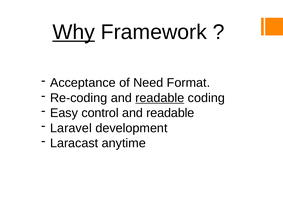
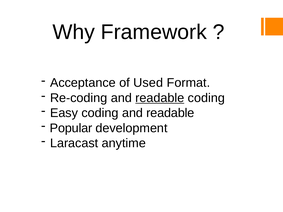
Why underline: present -> none (74, 32)
Need: Need -> Used (148, 83)
Easy control: control -> coding (100, 113)
Laravel: Laravel -> Popular (71, 128)
